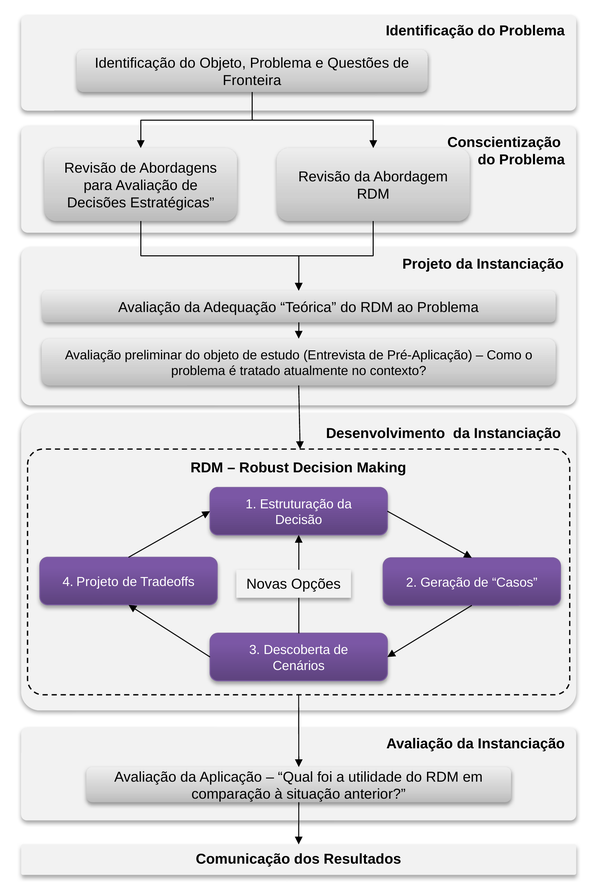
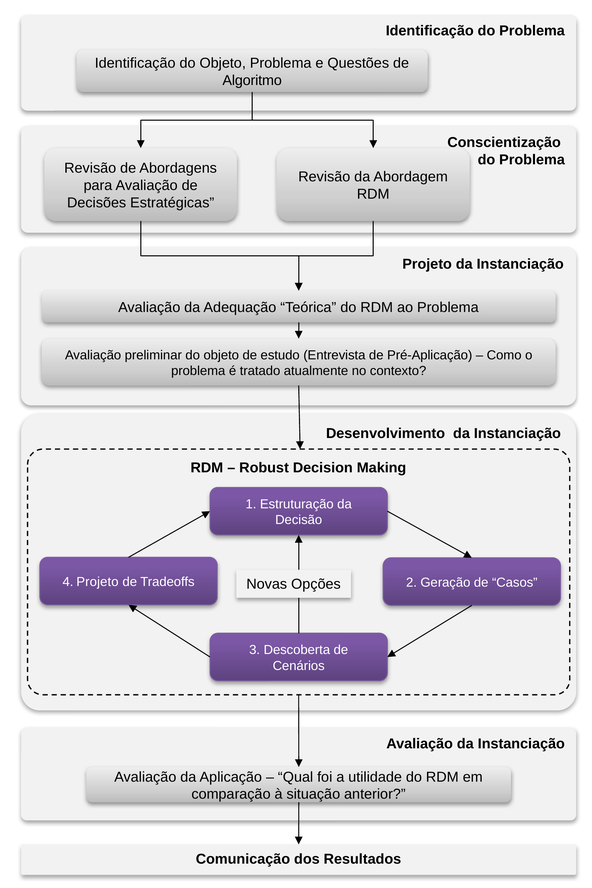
Fronteira: Fronteira -> Algoritmo (252, 80)
